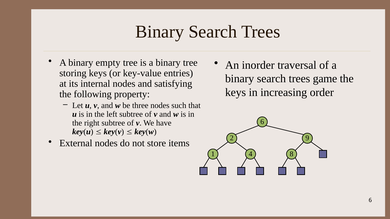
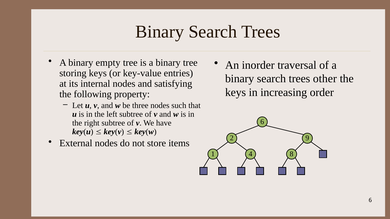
game: game -> other (325, 79)
